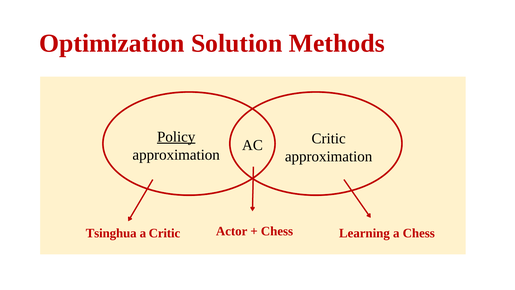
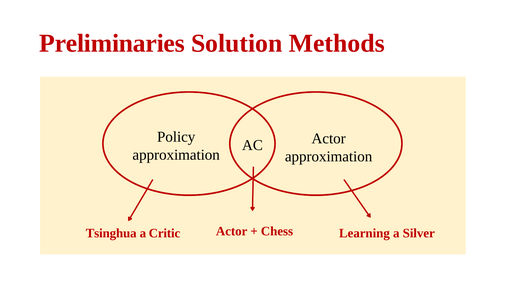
Optimization: Optimization -> Preliminaries (112, 43)
Policy underline: present -> none (176, 137)
Critic: Critic -> Actor (329, 138)
a Chess: Chess -> Silver (419, 233)
